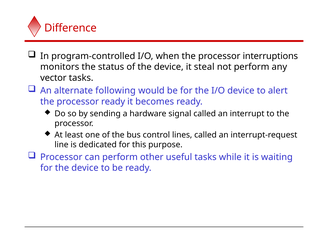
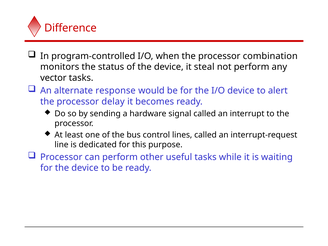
interruptions: interruptions -> combination (270, 56)
following: following -> response (116, 91)
processor ready: ready -> delay (113, 102)
